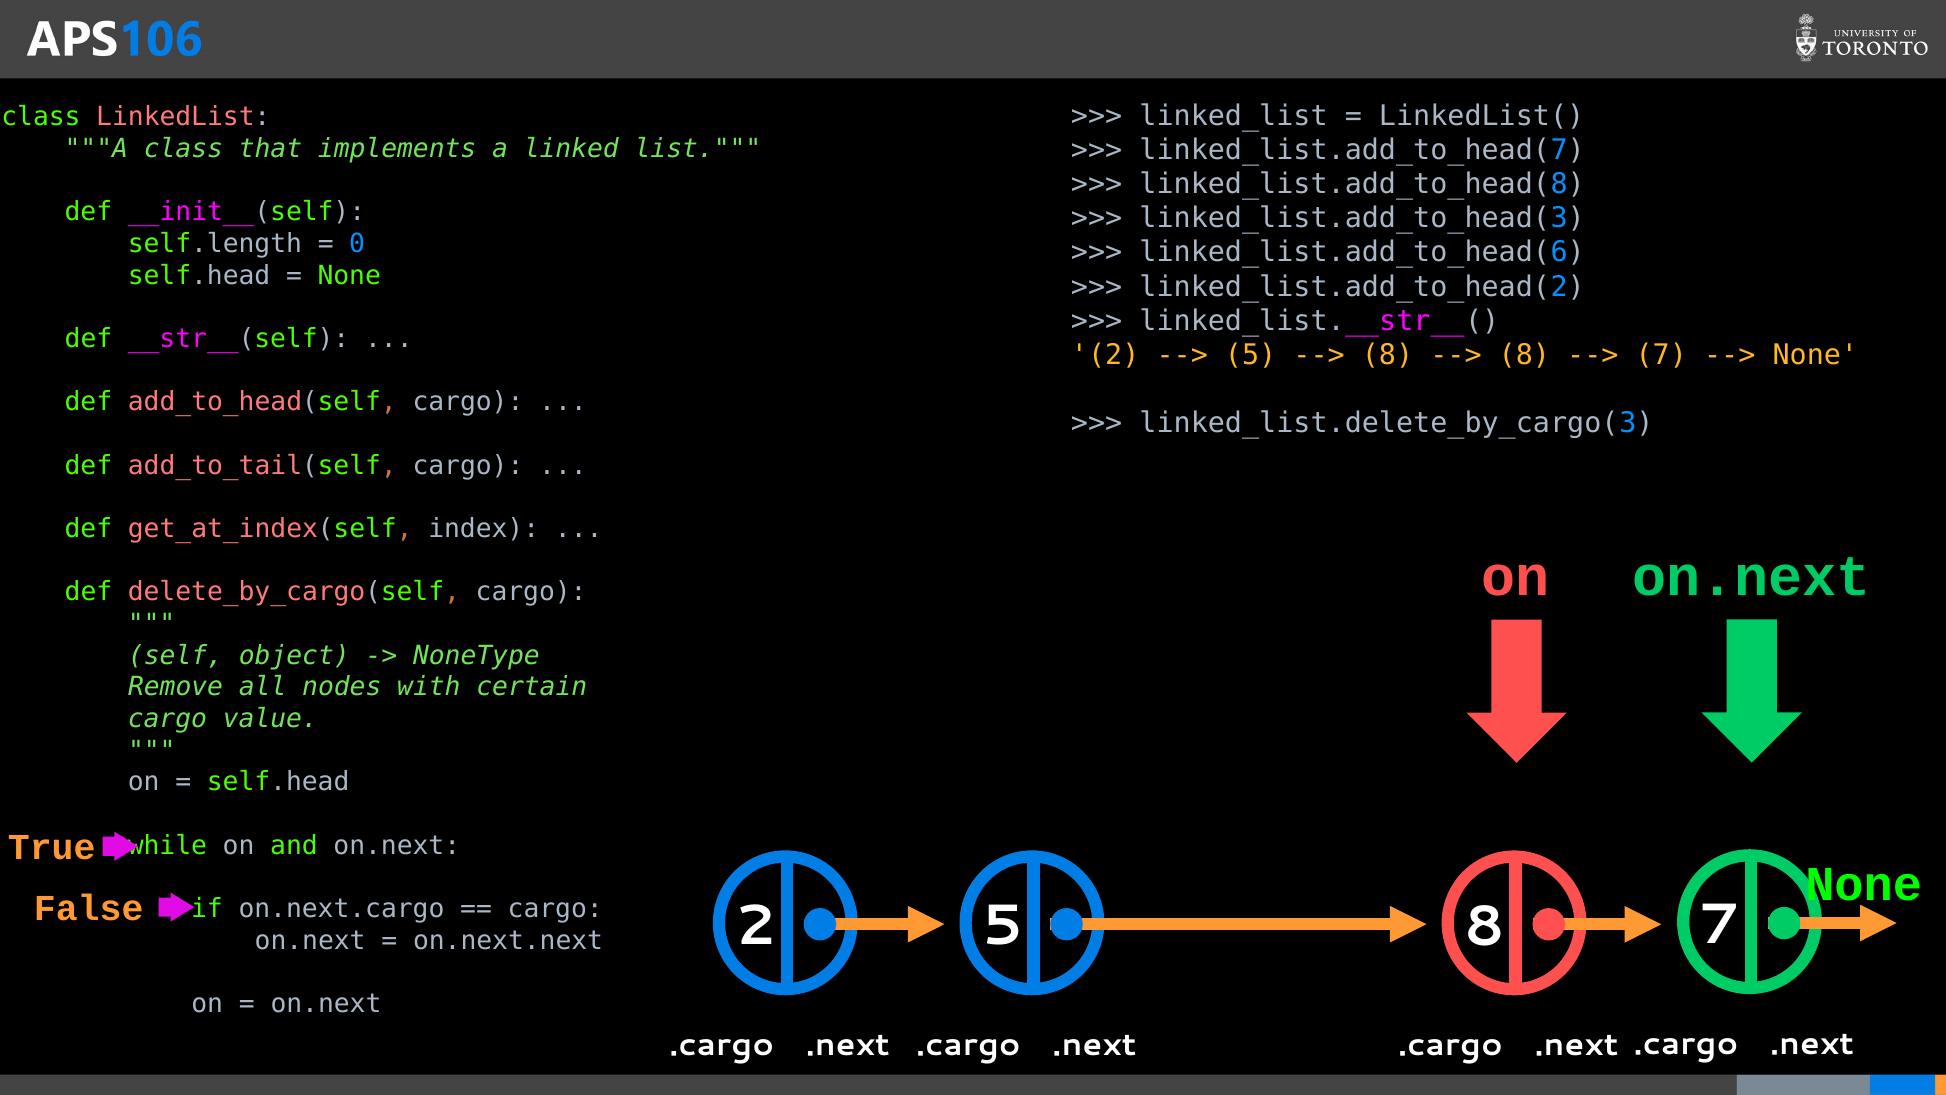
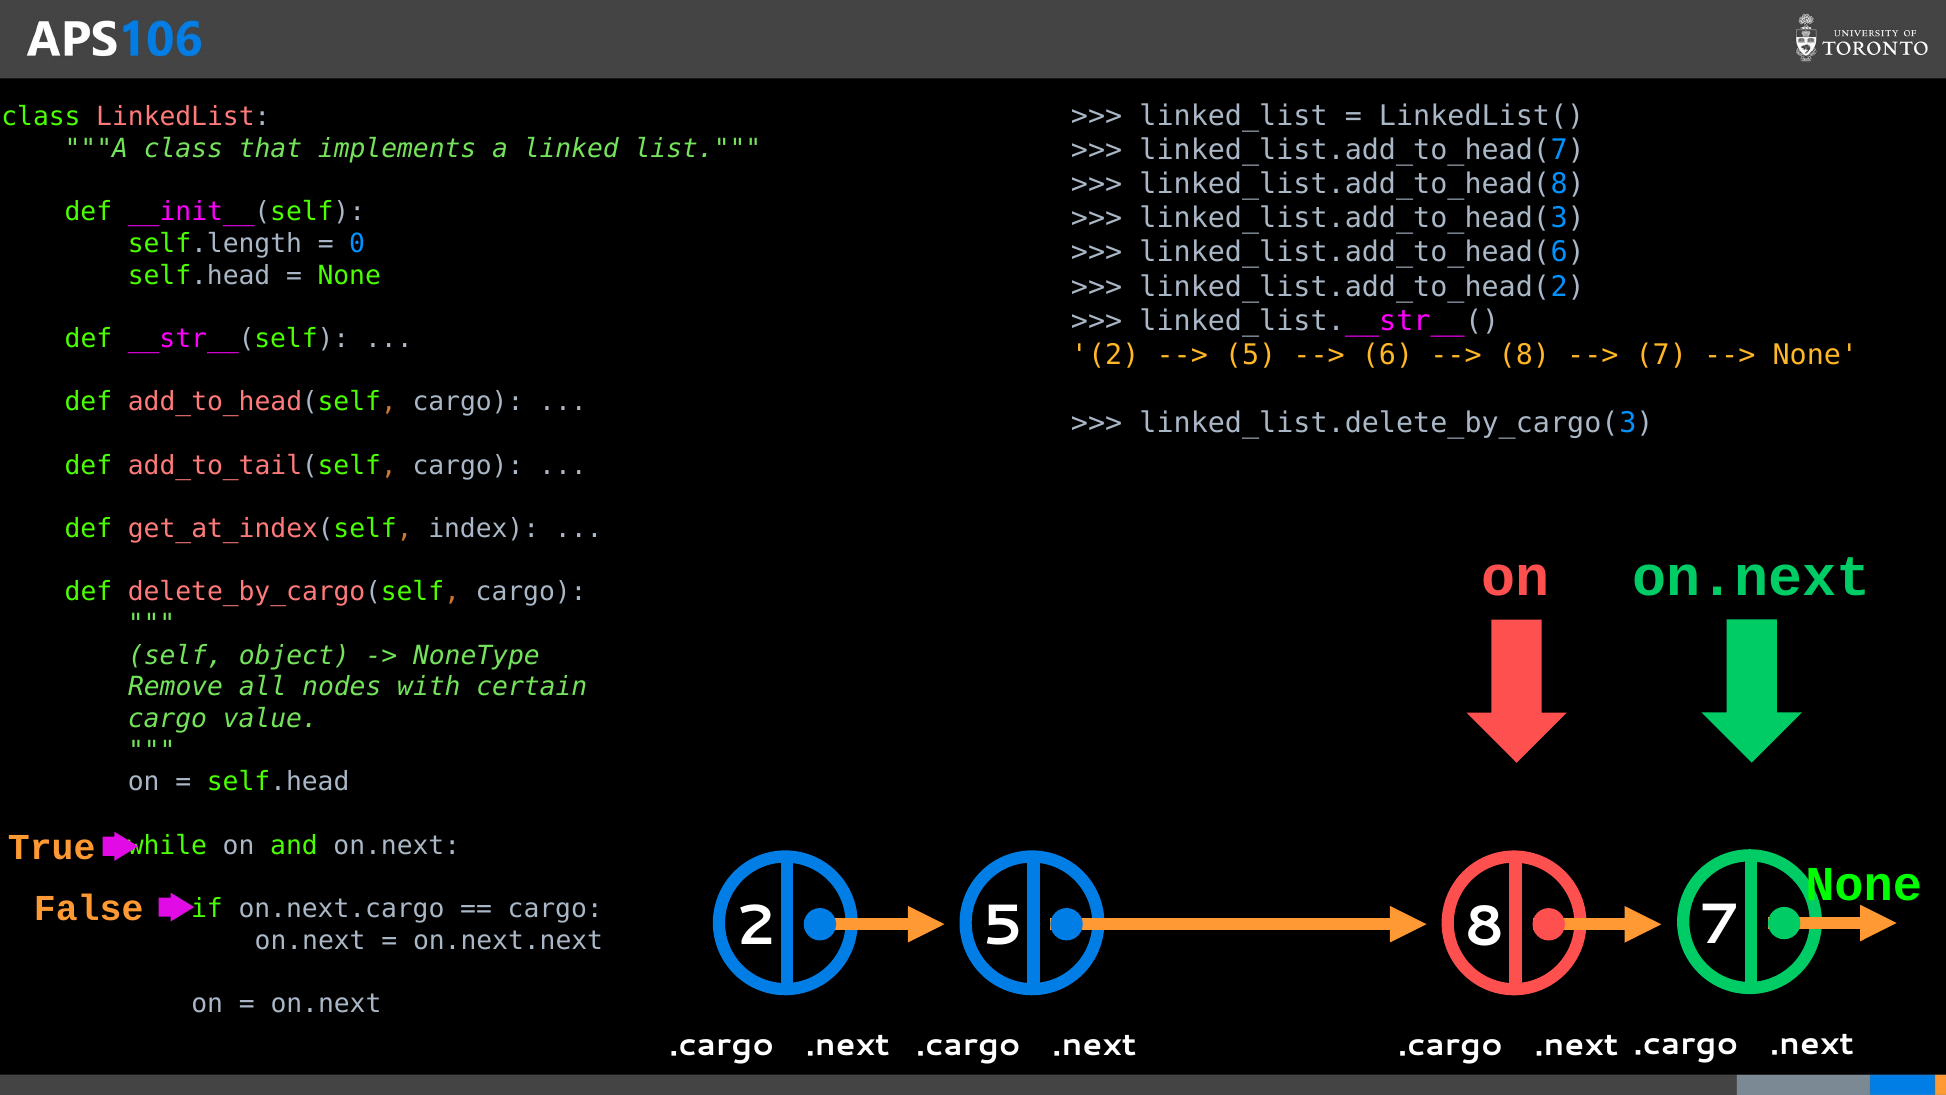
8: 8 -> 6 (1387, 355)
